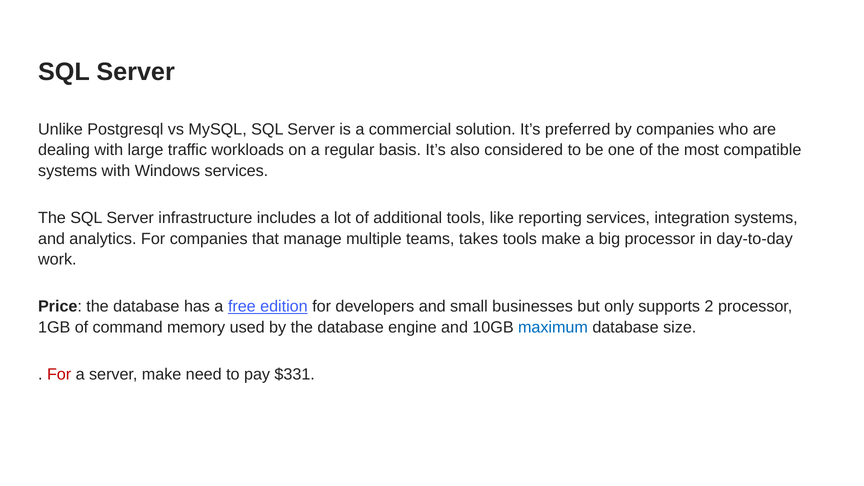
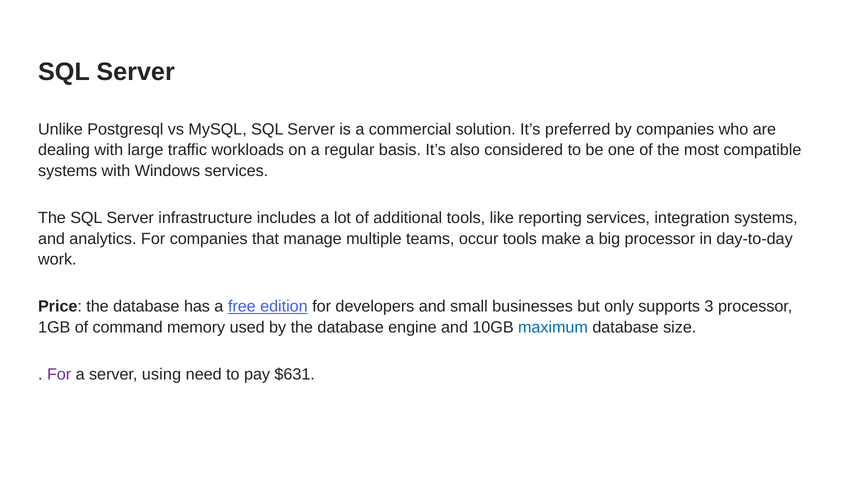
takes: takes -> occur (479, 239)
2: 2 -> 3 (709, 307)
For colour: red -> purple (59, 374)
server make: make -> using (161, 374)
$331: $331 -> $631 (295, 374)
